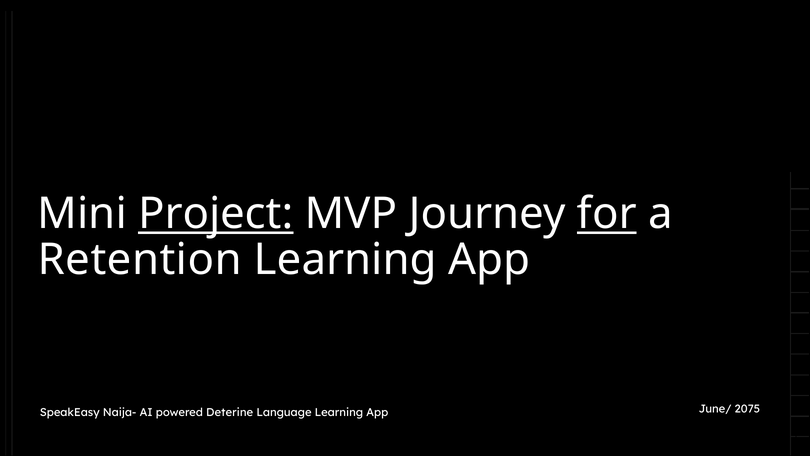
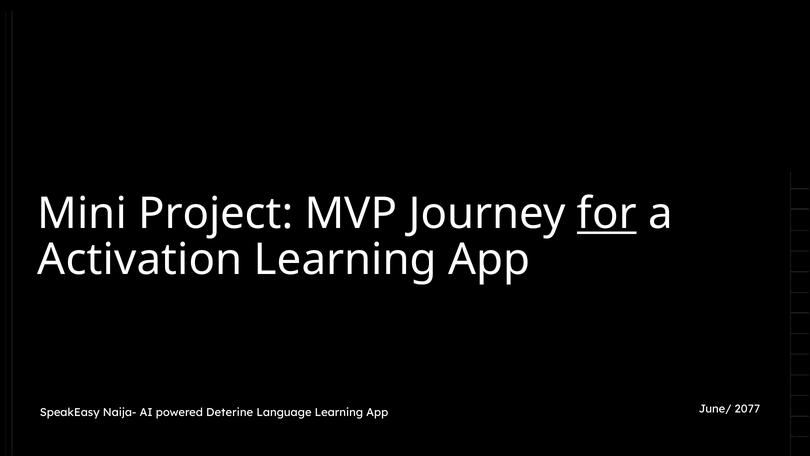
Project underline: present -> none (216, 214)
Retention: Retention -> Activation (140, 260)
2075: 2075 -> 2077 (747, 409)
